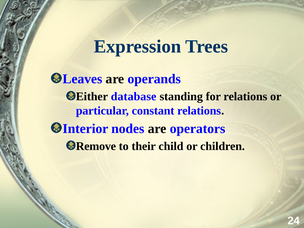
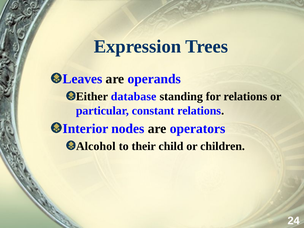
Remove: Remove -> Alcohol (96, 146)
